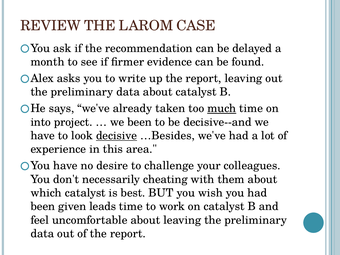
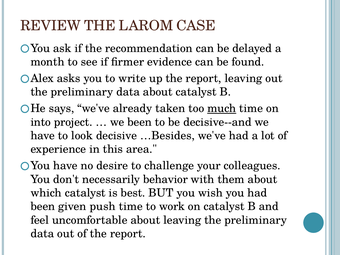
decisive underline: present -> none (117, 136)
cheating: cheating -> behavior (165, 179)
leads: leads -> push (103, 206)
